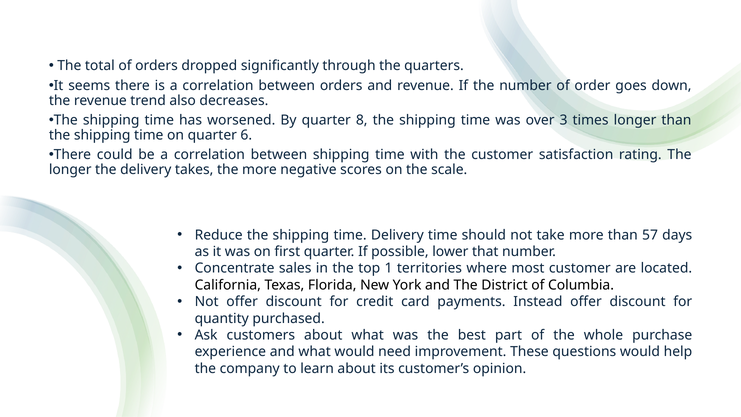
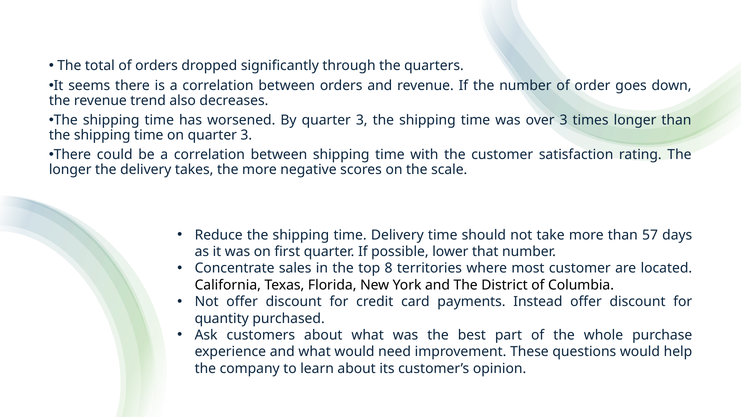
By quarter 8: 8 -> 3 (362, 120)
on quarter 6: 6 -> 3 (246, 135)
1: 1 -> 8 (389, 268)
